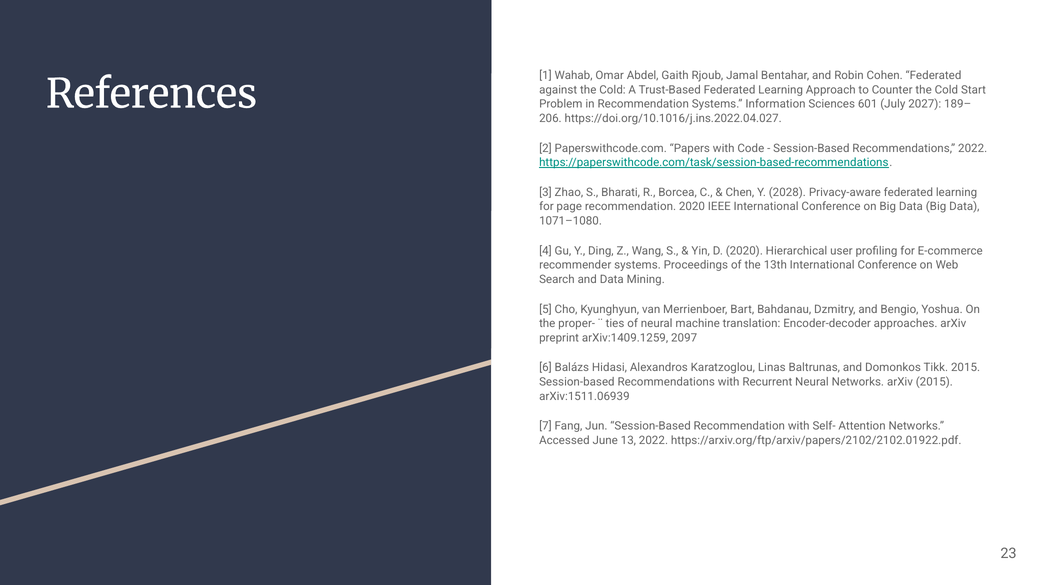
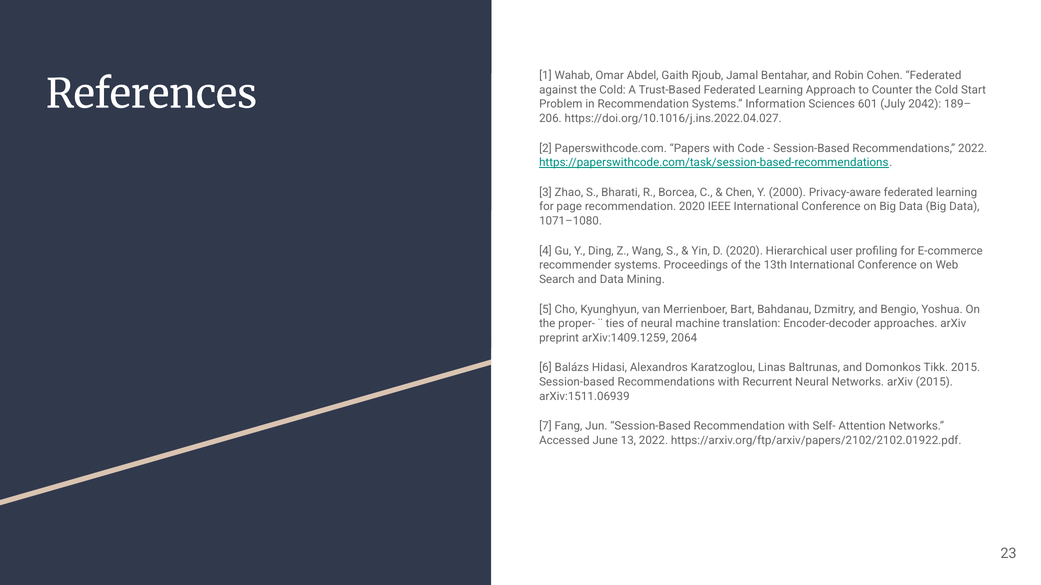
2027: 2027 -> 2042 (925, 104)
2028: 2028 -> 2000 (787, 193)
2097: 2097 -> 2064 (684, 338)
